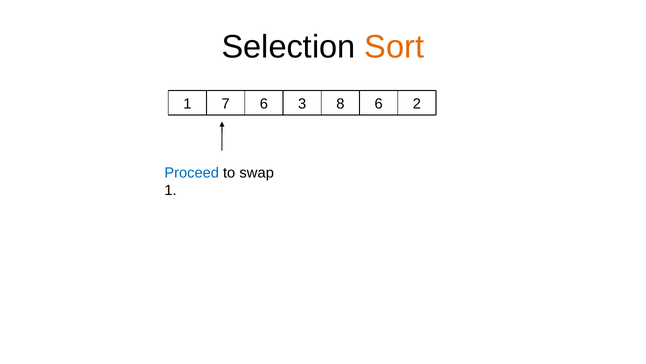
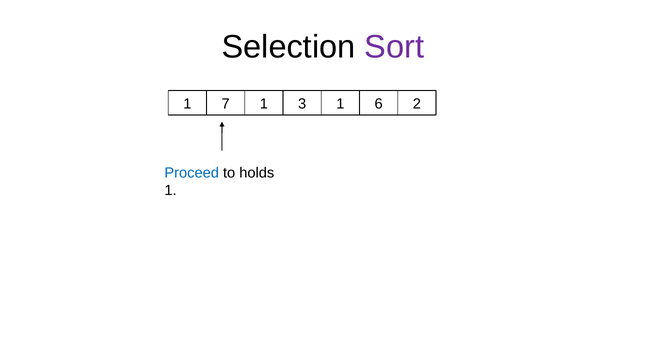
Sort colour: orange -> purple (394, 47)
7 6: 6 -> 1 (264, 104)
3 8: 8 -> 1 (340, 104)
swap: swap -> holds (257, 172)
